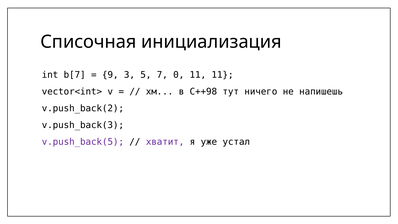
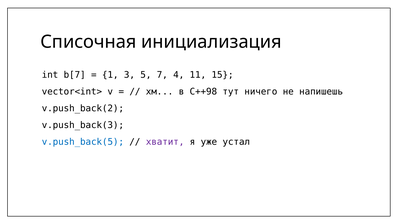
9: 9 -> 1 (110, 75)
0: 0 -> 4 (179, 75)
11 11: 11 -> 15 (223, 75)
v.push_back(5 colour: purple -> blue (83, 142)
